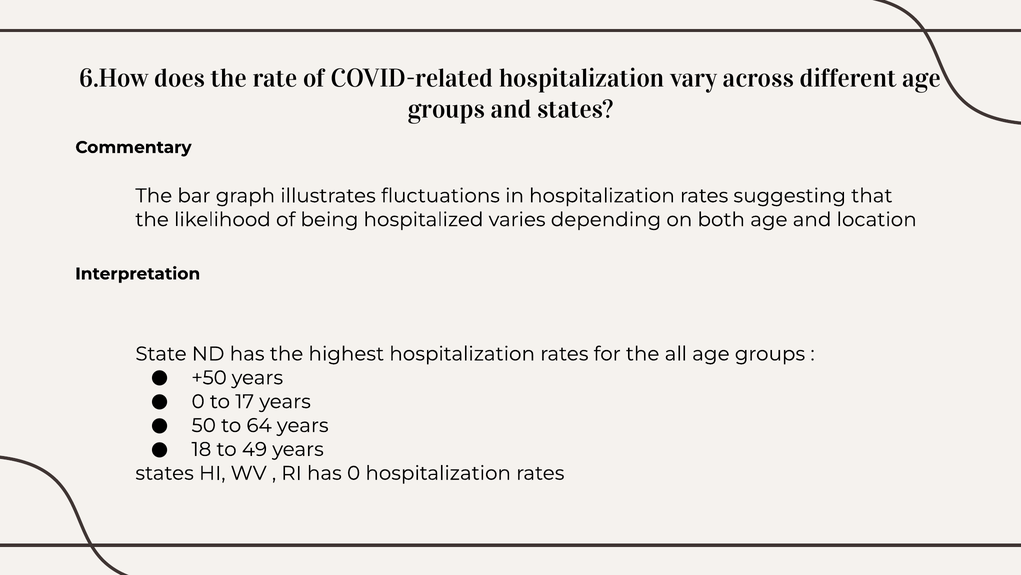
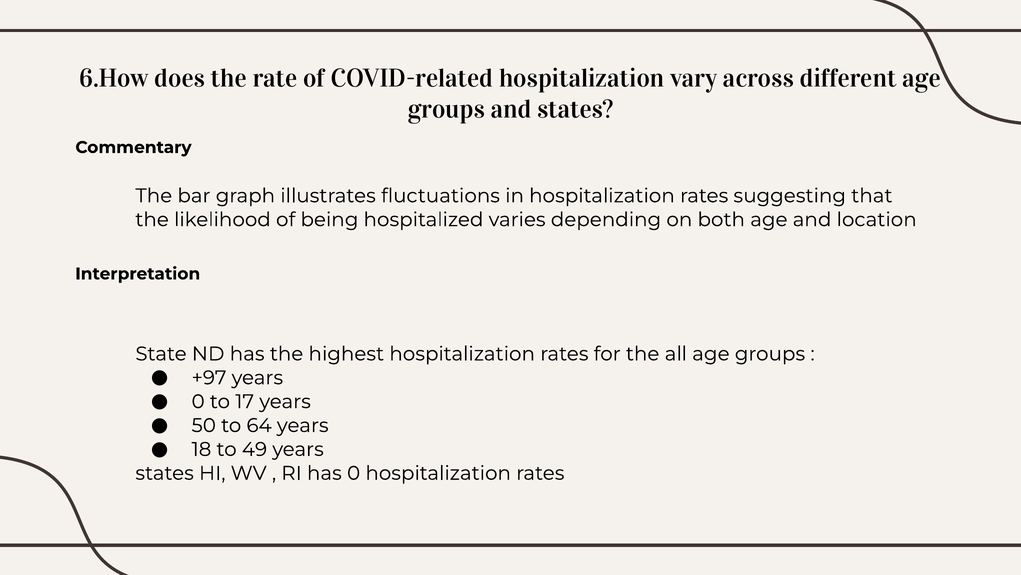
+50: +50 -> +97 (209, 377)
